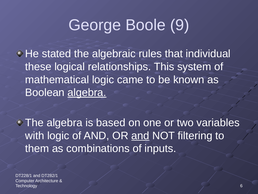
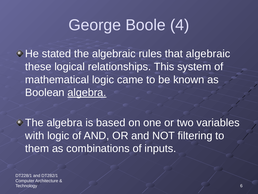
9: 9 -> 4 (180, 25)
that individual: individual -> algebraic (208, 54)
and underline: present -> none (140, 135)
